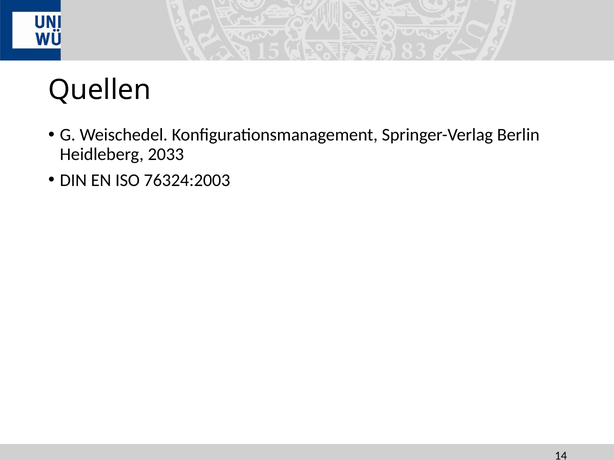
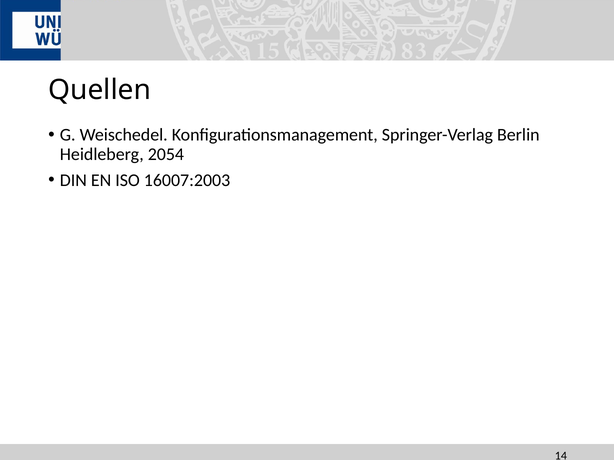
2033: 2033 -> 2054 (166, 155)
76324:2003: 76324:2003 -> 16007:2003 (187, 180)
